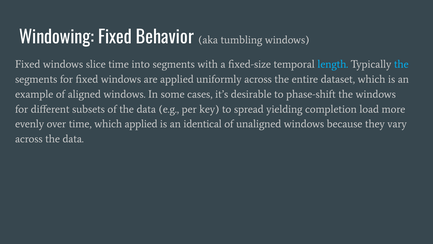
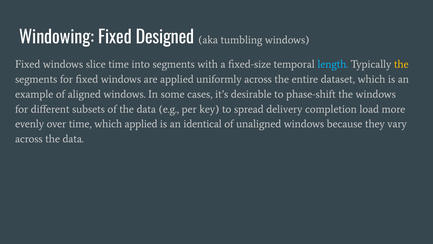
Behavior: Behavior -> Designed (165, 37)
the colour: light blue -> yellow (401, 64)
yielding: yielding -> delivery (284, 109)
